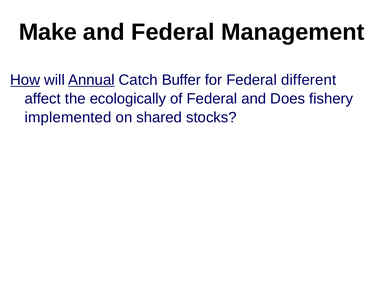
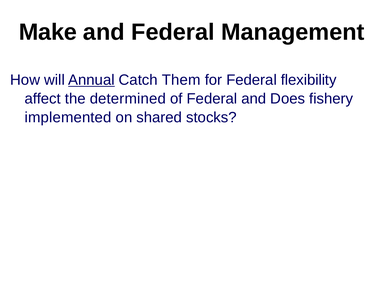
How underline: present -> none (25, 80)
Buffer: Buffer -> Them (181, 80)
different: different -> flexibility (309, 80)
ecologically: ecologically -> determined (128, 99)
